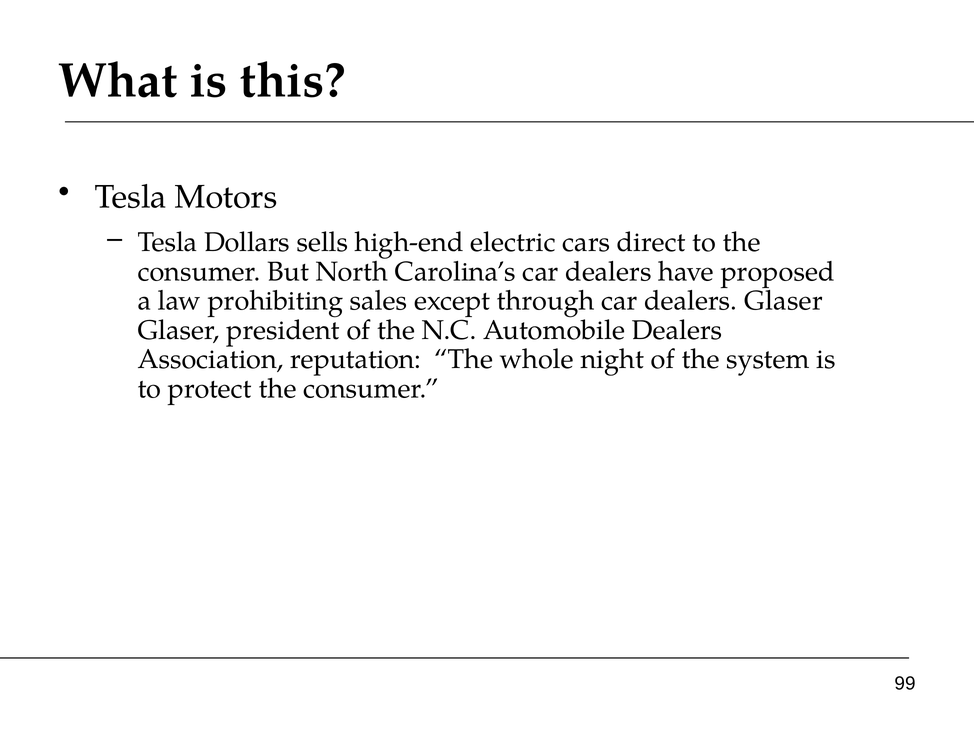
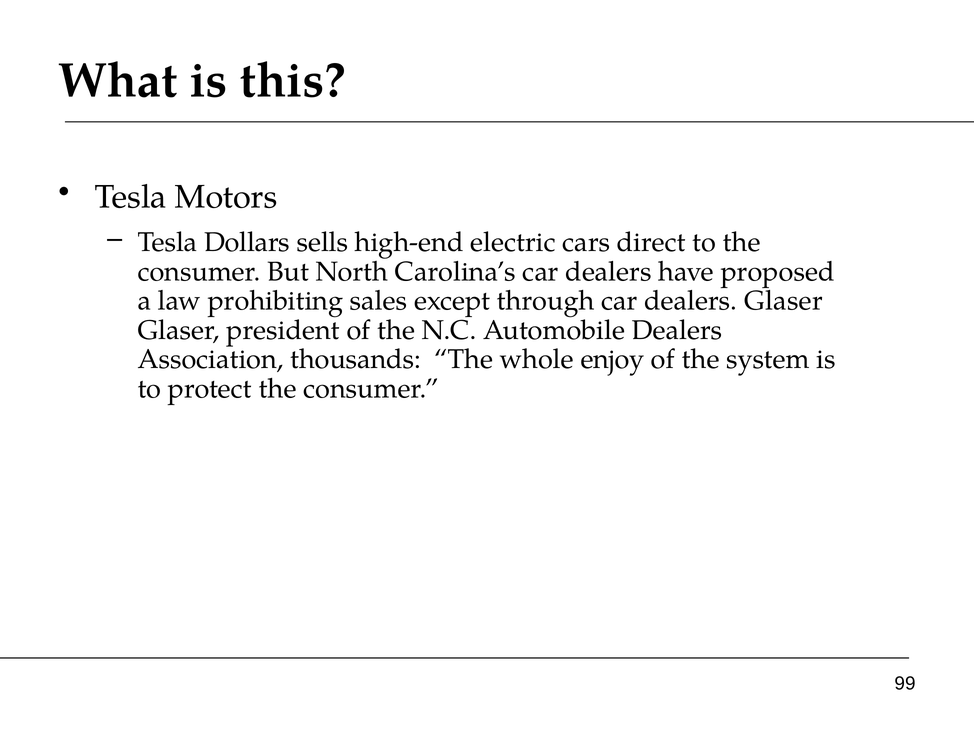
reputation: reputation -> thousands (356, 359)
night: night -> enjoy (613, 359)
